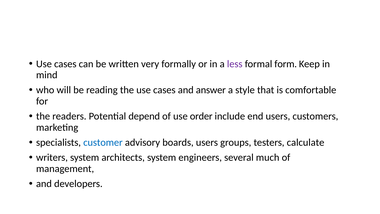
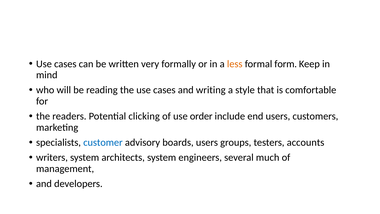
less colour: purple -> orange (235, 64)
answer: answer -> writing (211, 90)
depend: depend -> clicking (144, 116)
calculate: calculate -> accounts (306, 142)
